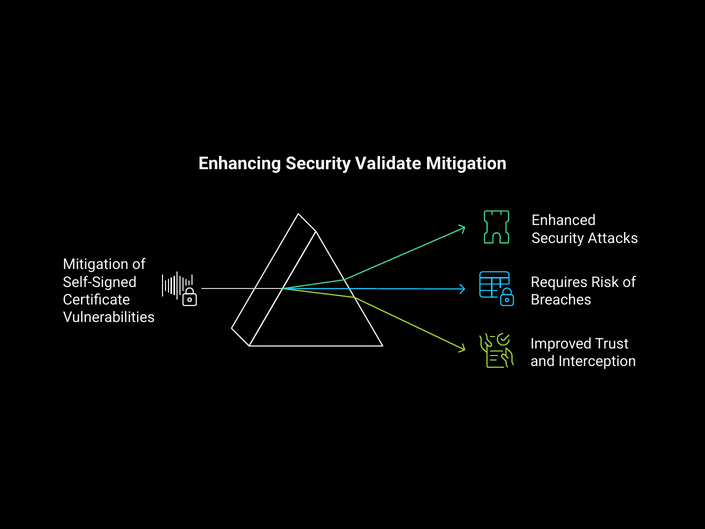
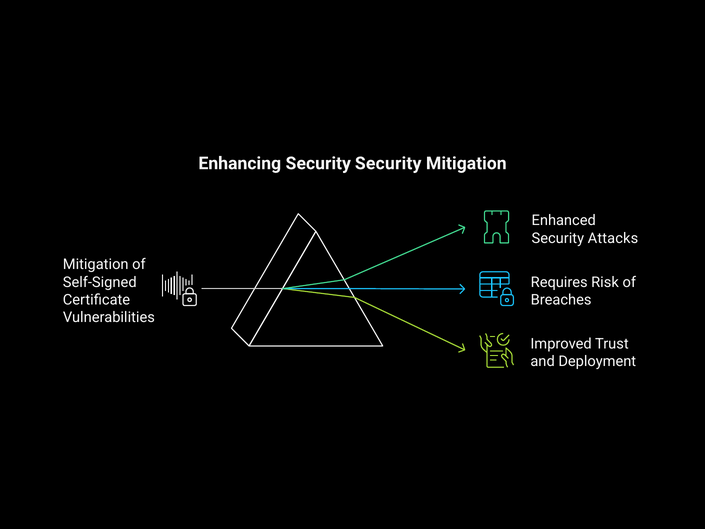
Security Validate: Validate -> Security (388, 163)
Interception: Interception -> Deployment (597, 361)
